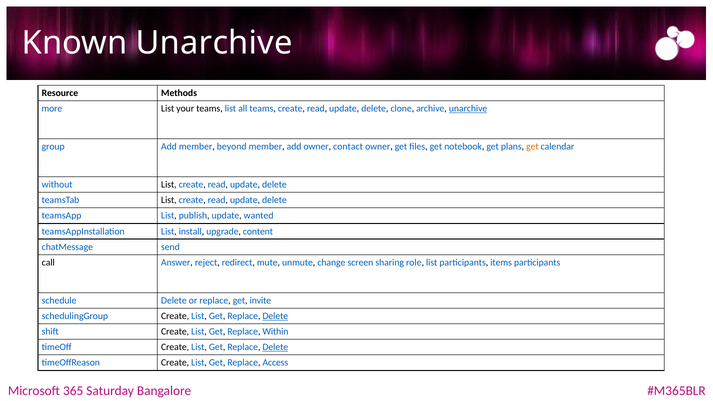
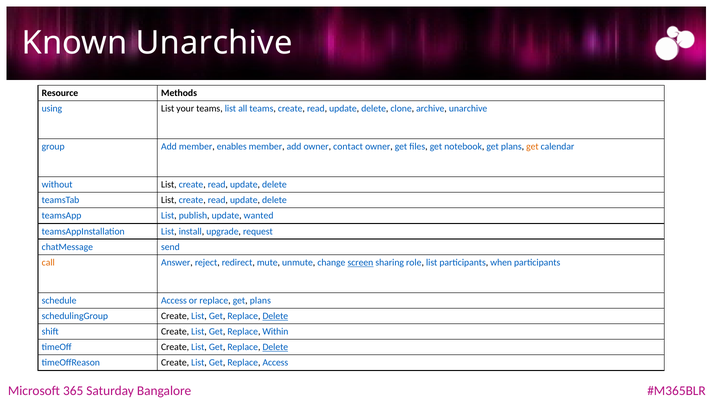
more: more -> using (52, 109)
unarchive underline: present -> none (468, 109)
beyond: beyond -> enables (232, 147)
content: content -> request (258, 231)
call colour: black -> orange (48, 263)
screen underline: none -> present (360, 263)
items: items -> when (501, 263)
schedule Delete: Delete -> Access (174, 301)
replace get invite: invite -> plans (260, 301)
